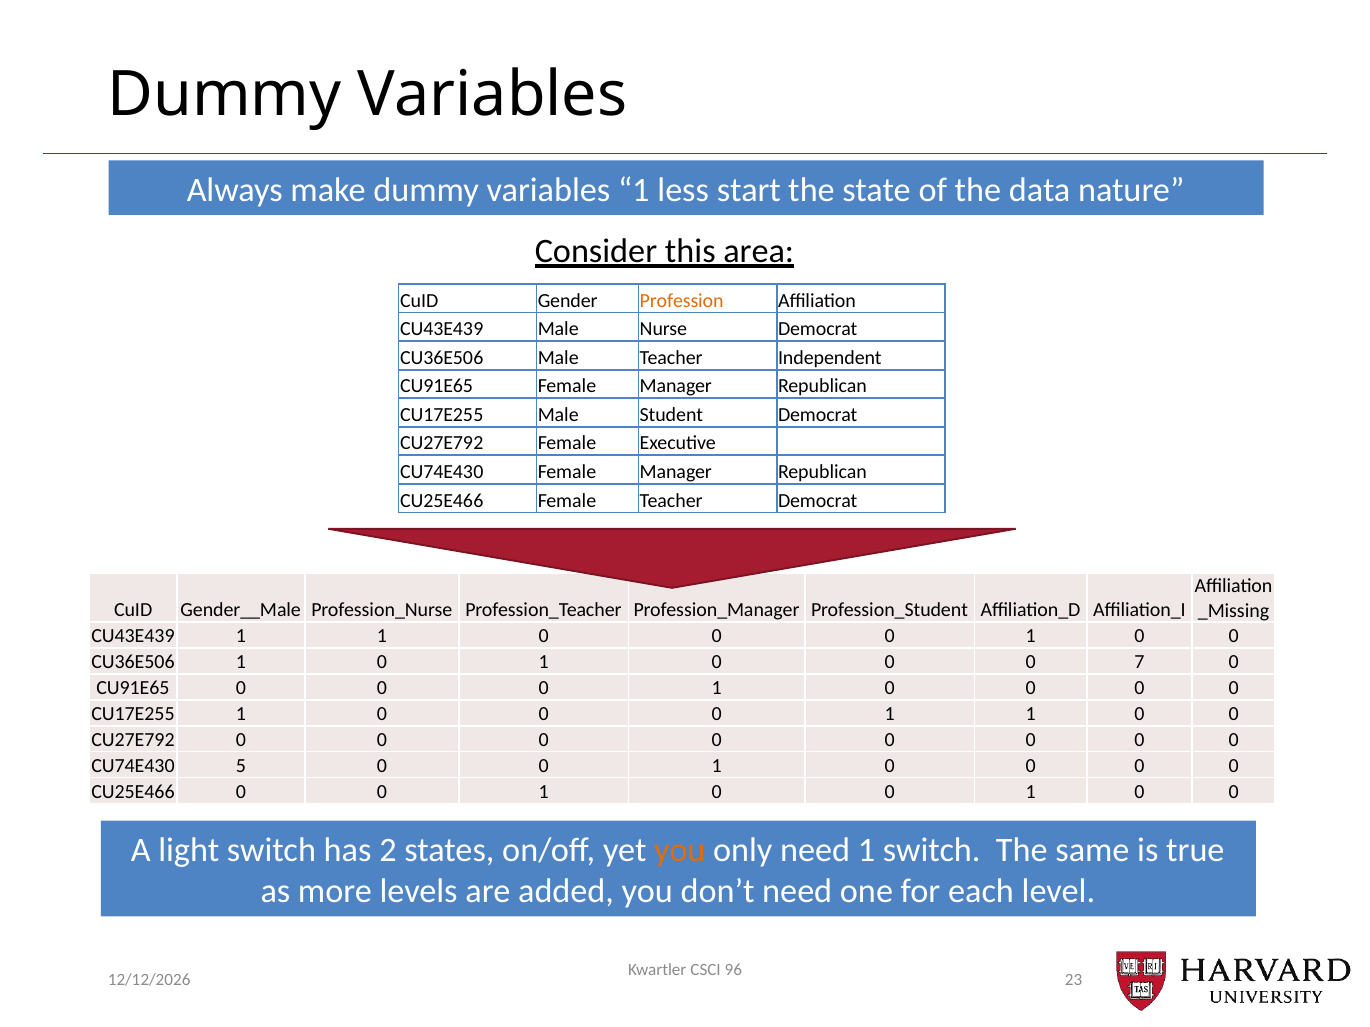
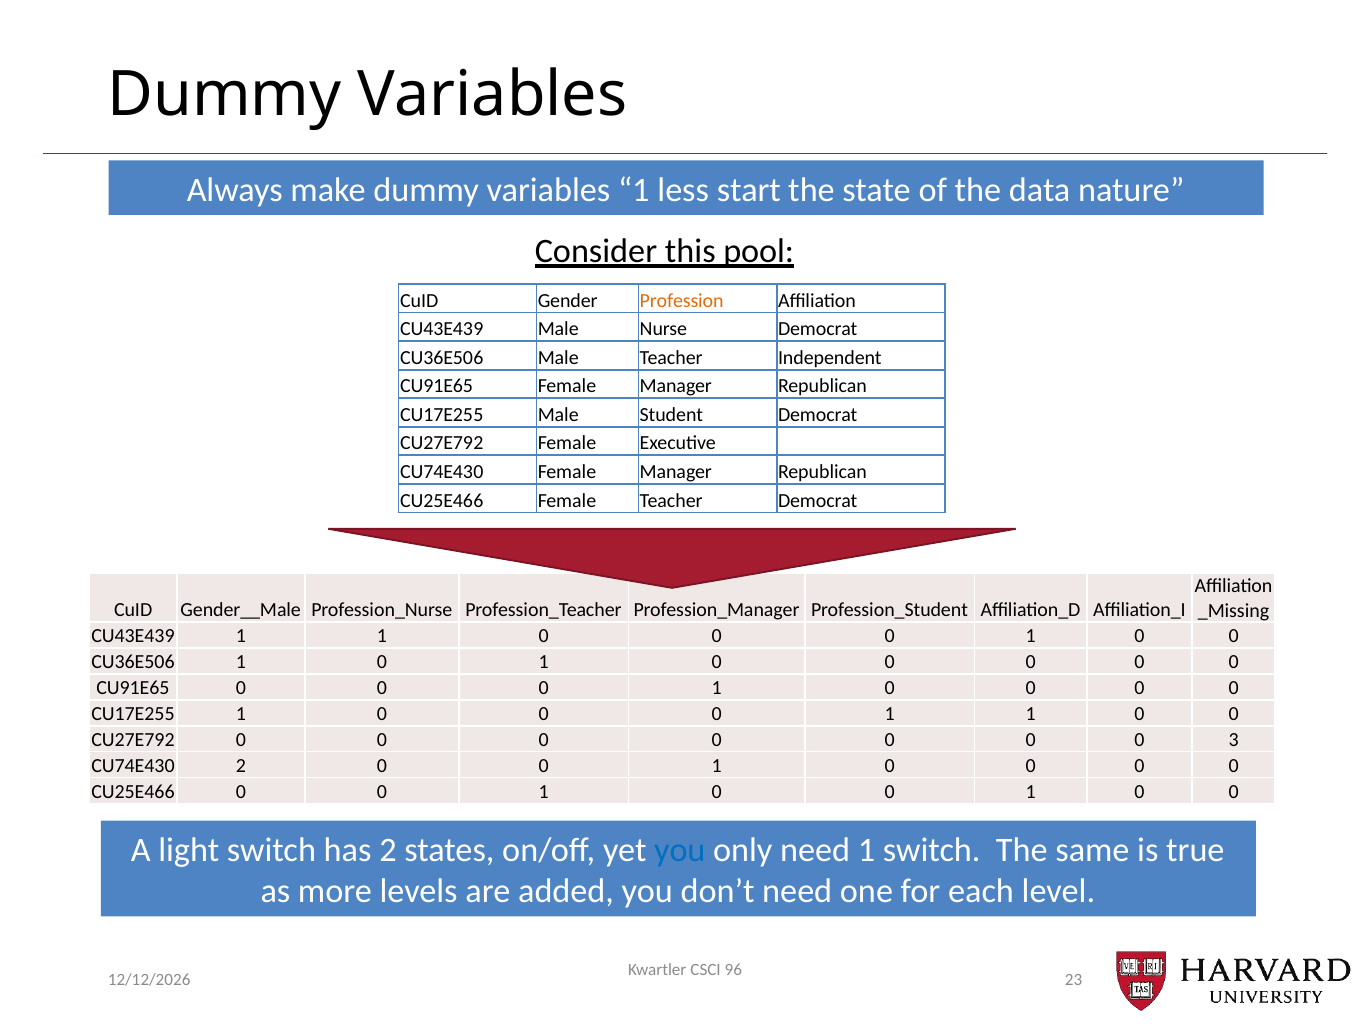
area: area -> pool (759, 251)
7: 7 -> 0 (1140, 662)
0: 0 -> 3 (1234, 740)
CU74E430 5: 5 -> 2 (241, 766)
you colour: orange -> blue (680, 851)
